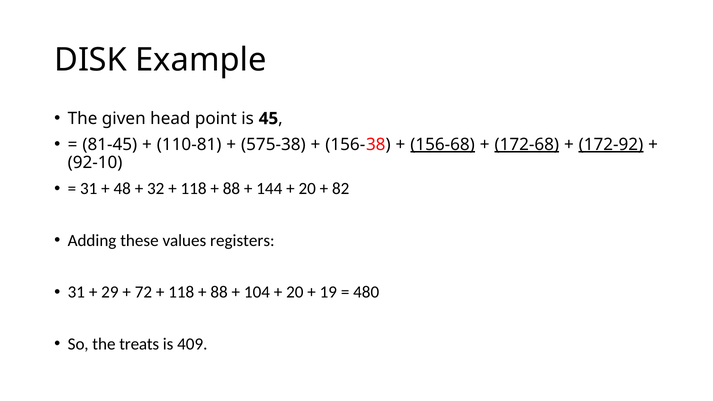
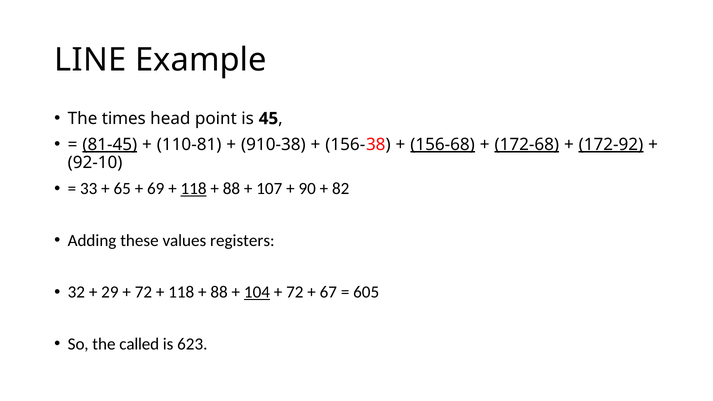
DISK: DISK -> LINE (90, 60)
given: given -> times (124, 119)
81-45 underline: none -> present (110, 144)
575-38: 575-38 -> 910-38 (273, 144)
31: 31 -> 33 (89, 189)
48: 48 -> 65 (122, 189)
32: 32 -> 69 (156, 189)
118 underline: none -> present (194, 189)
144: 144 -> 107 (269, 189)
20: 20 -> 90 (307, 189)
31: 31 -> 32 (76, 292)
104 underline: none -> present (257, 292)
20: 20 -> 72 (295, 292)
19: 19 -> 67 (328, 292)
480: 480 -> 605 (366, 292)
treats: treats -> called (139, 344)
409: 409 -> 623 (192, 344)
